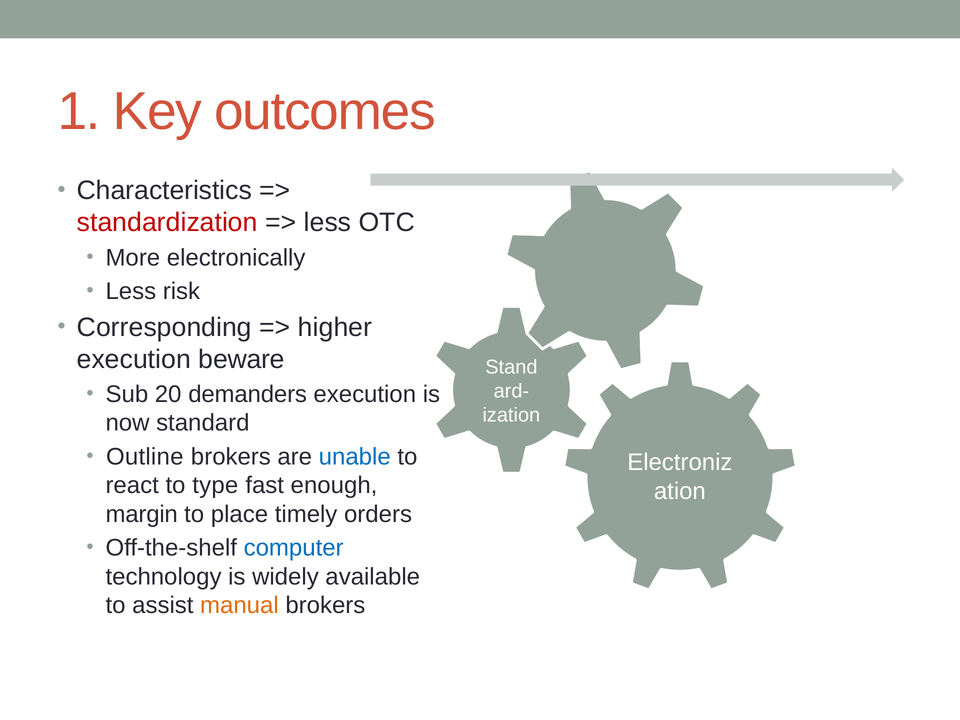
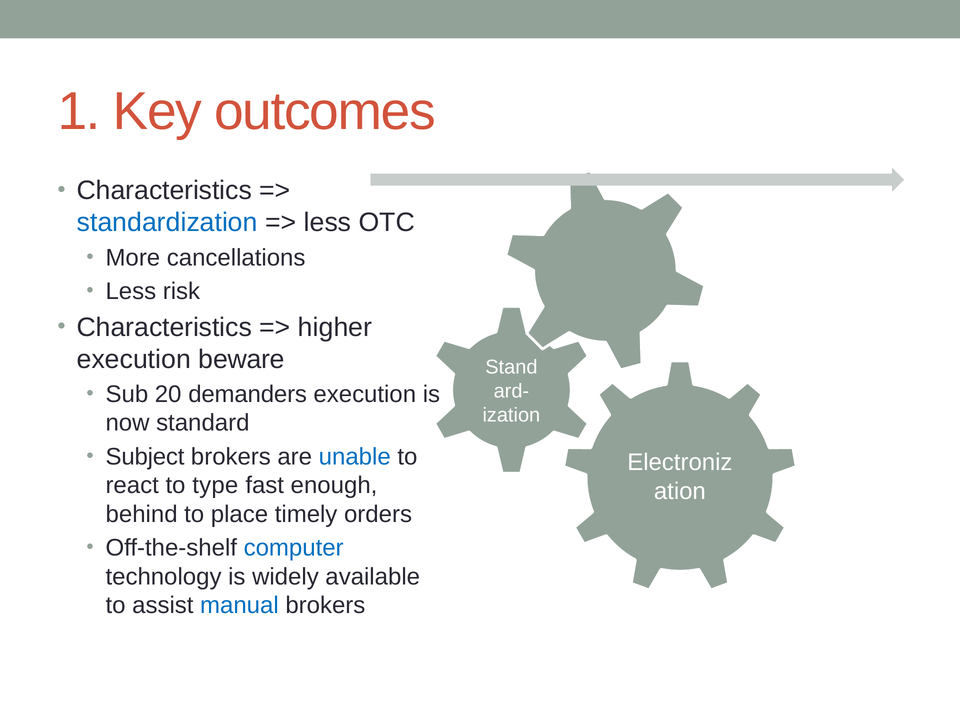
standardization colour: red -> blue (167, 223)
electronically: electronically -> cancellations (236, 258)
Corresponding: Corresponding -> Characteristics (164, 327)
Outline: Outline -> Subject (145, 457)
margin: margin -> behind (142, 514)
manual colour: orange -> blue (239, 605)
